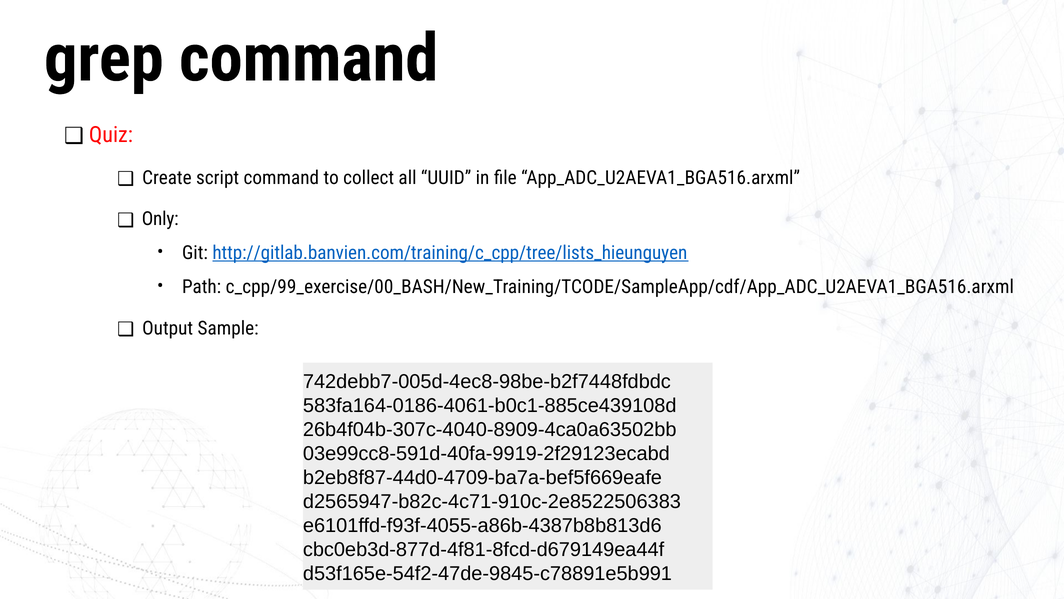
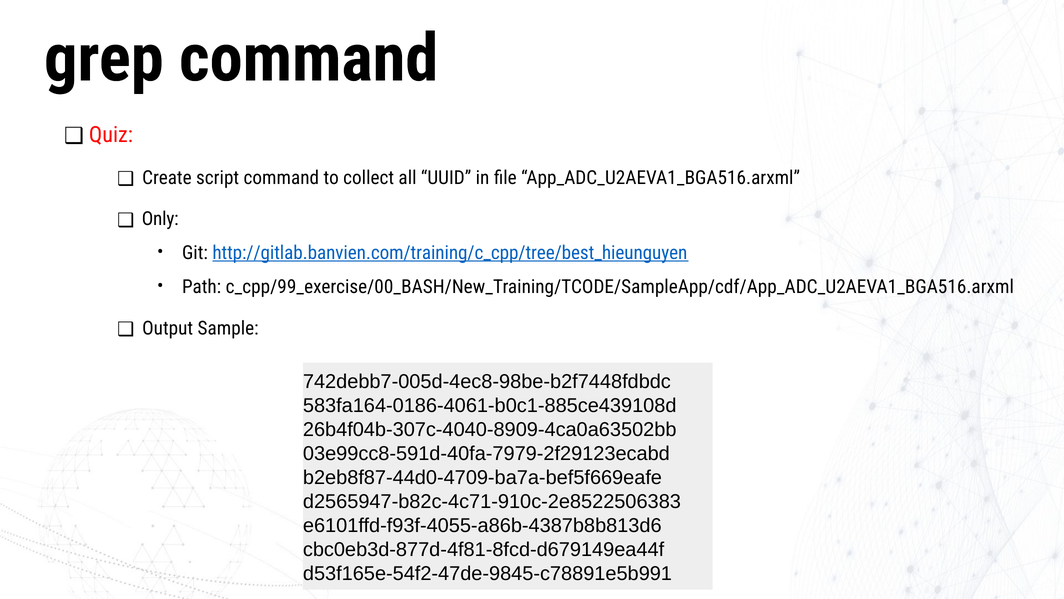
http://gitlab.banvien.com/training/c_cpp/tree/lists_hieunguyen: http://gitlab.banvien.com/training/c_cpp/tree/lists_hieunguyen -> http://gitlab.banvien.com/training/c_cpp/tree/best_hieunguyen (450, 253)
03e99cc8-591d-40fa-9919-2f29123ecabd: 03e99cc8-591d-40fa-9919-2f29123ecabd -> 03e99cc8-591d-40fa-7979-2f29123ecabd (486, 453)
